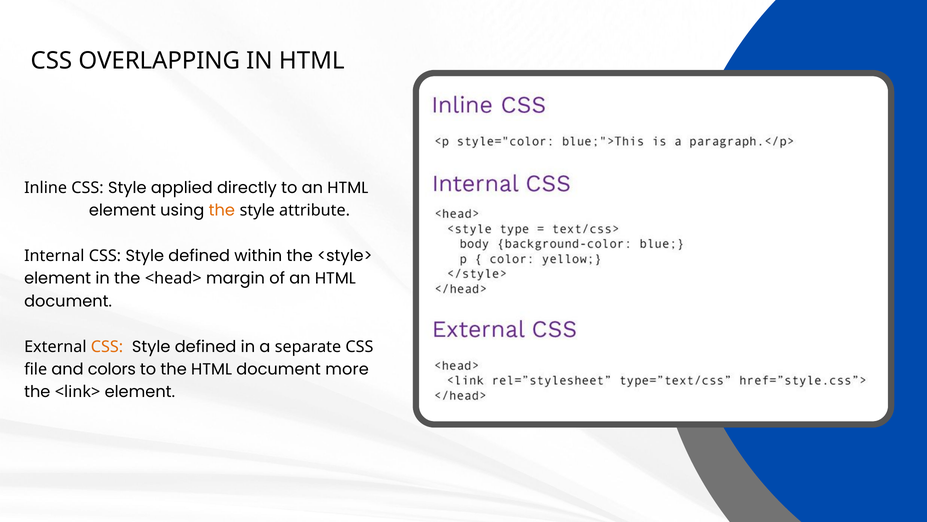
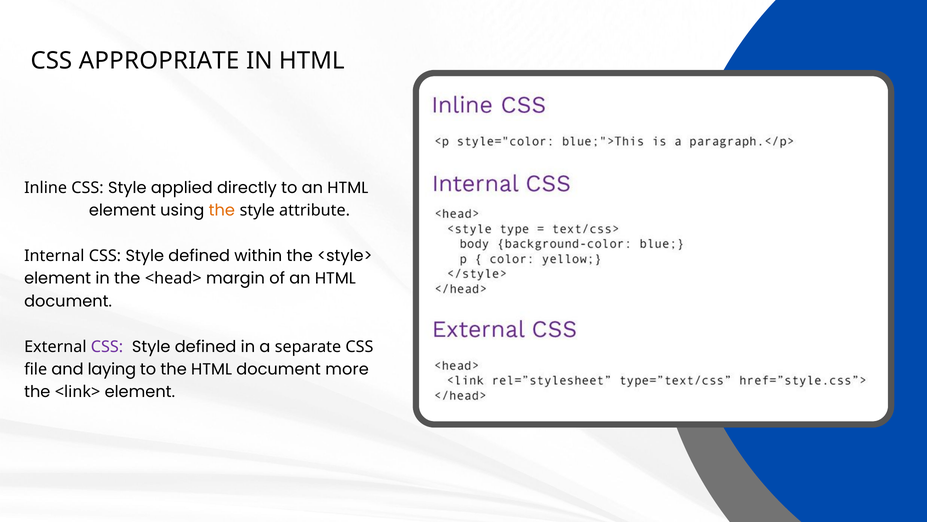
OVERLAPPING: OVERLAPPING -> APPROPRIATE (159, 61)
CSS colour: orange -> purple (107, 346)
colors: colors -> laying (112, 369)
